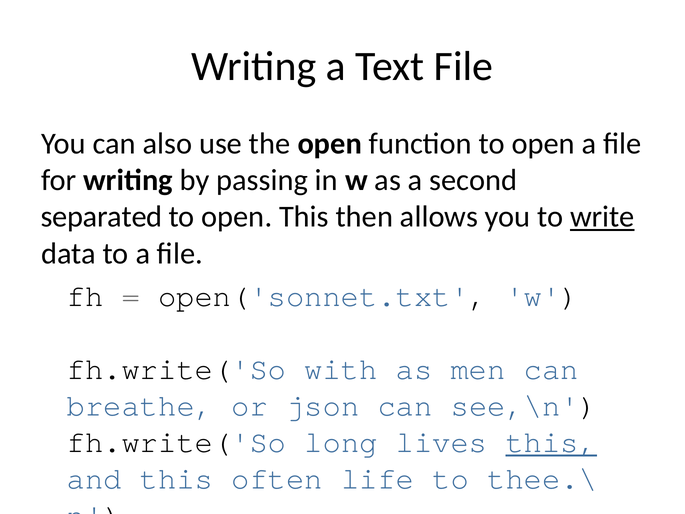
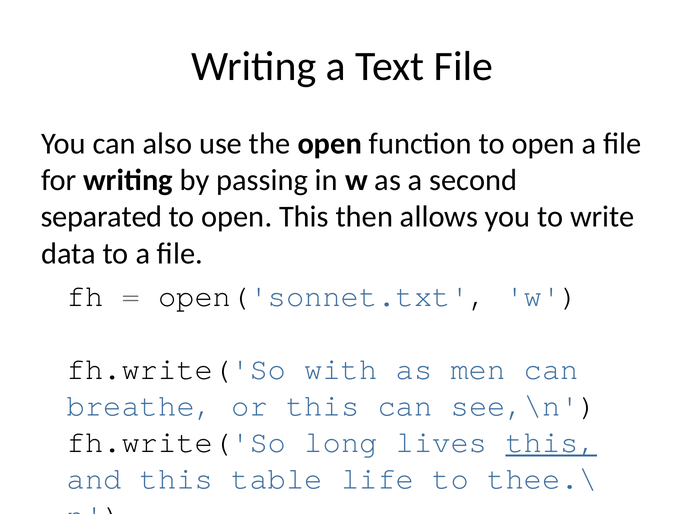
write underline: present -> none (602, 217)
or json: json -> this (323, 406)
often: often -> table (277, 479)
